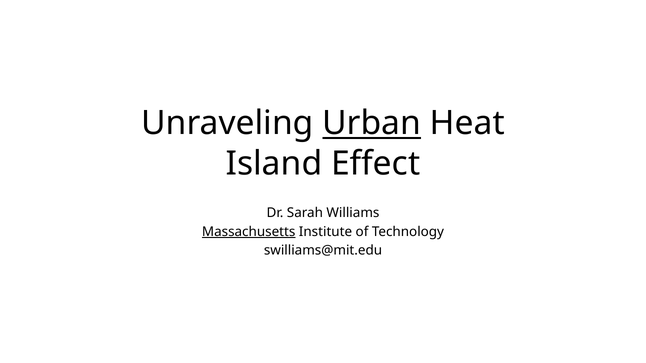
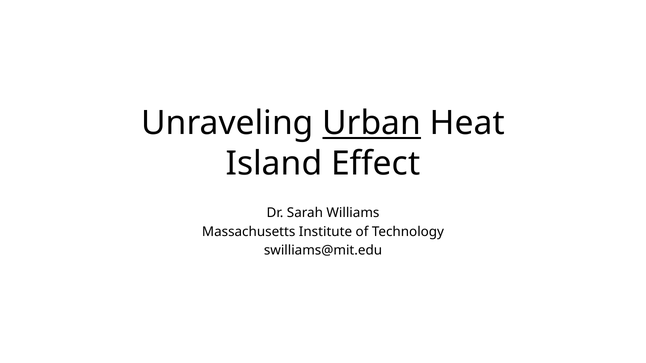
Massachusetts underline: present -> none (249, 232)
